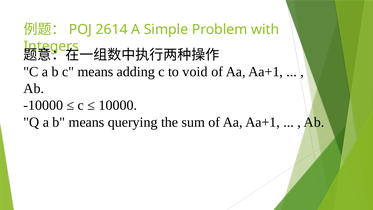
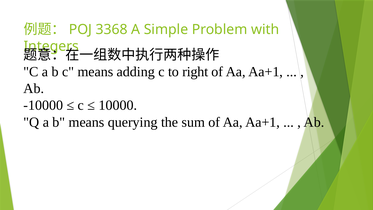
2614: 2614 -> 3368 (112, 29)
void: void -> right (195, 72)
